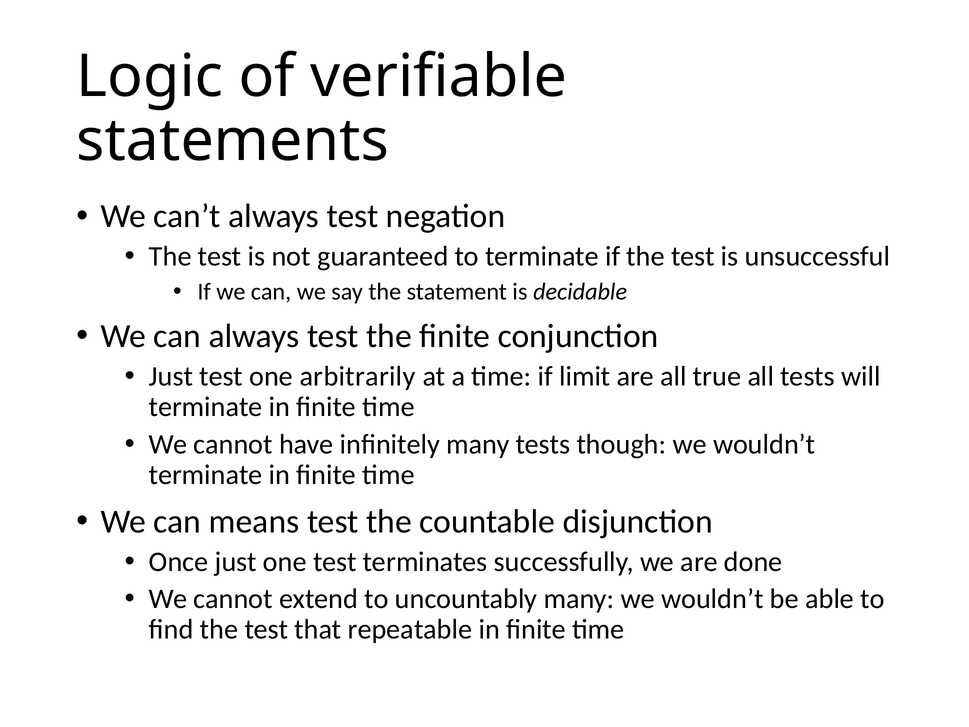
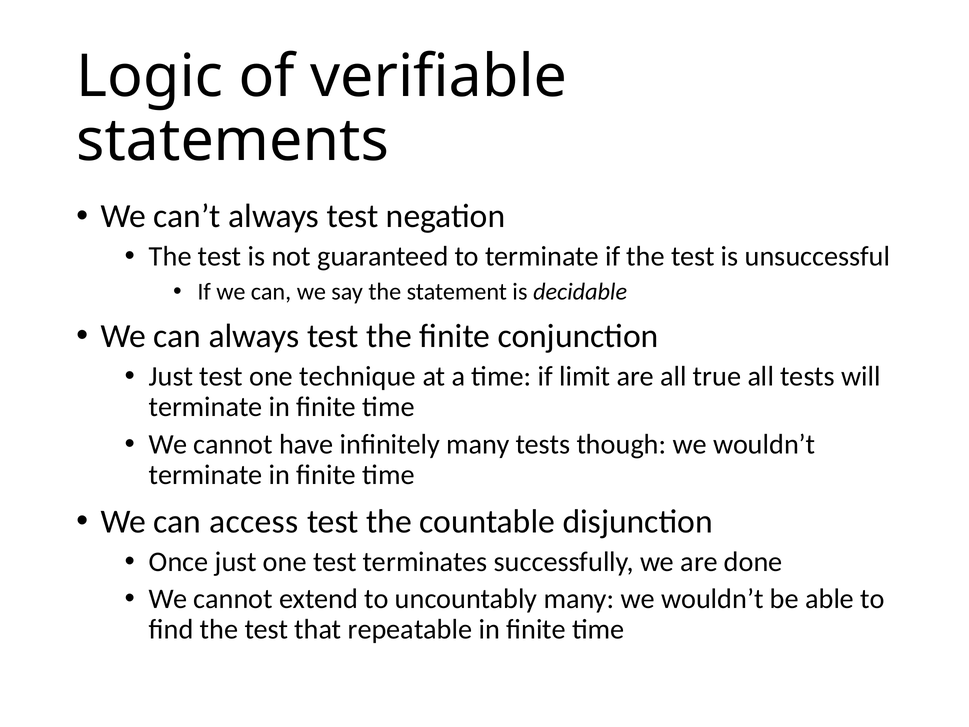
arbitrarily: arbitrarily -> technique (358, 376)
means: means -> access (254, 521)
